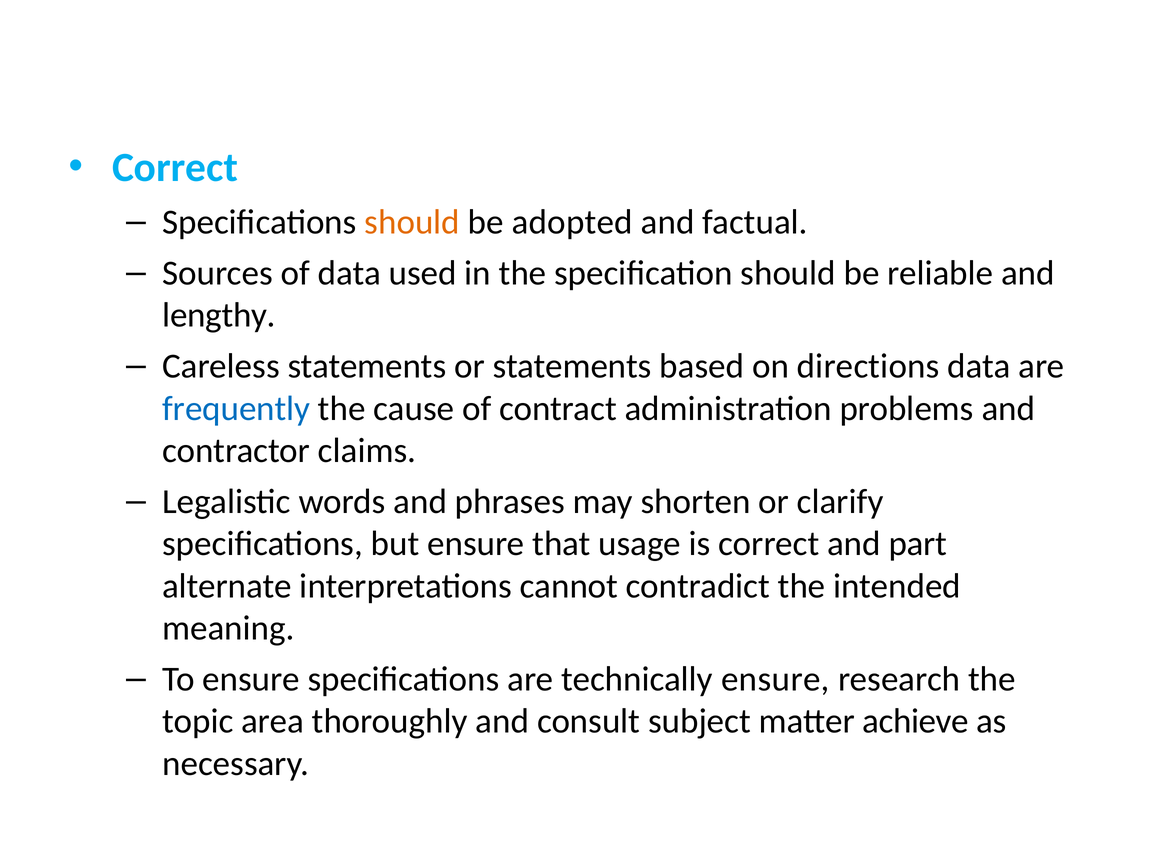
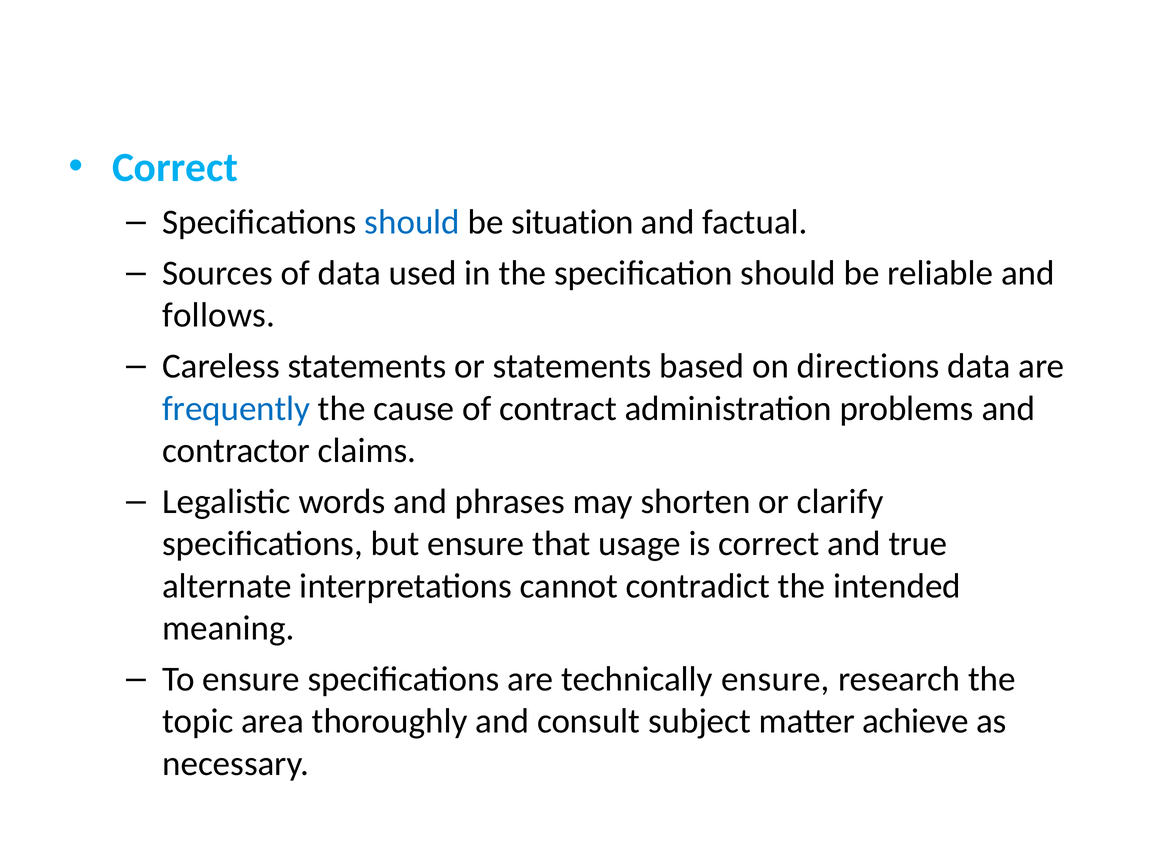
should colour: orange -> blue (412, 222)
adopted: adopted -> situation (572, 222)
lengthy: lengthy -> follows (219, 315)
part: part -> true (918, 544)
